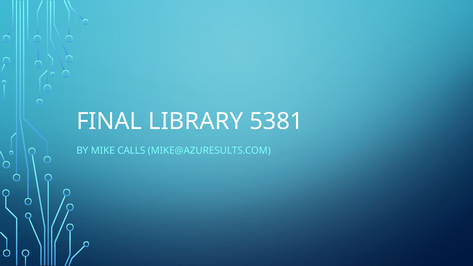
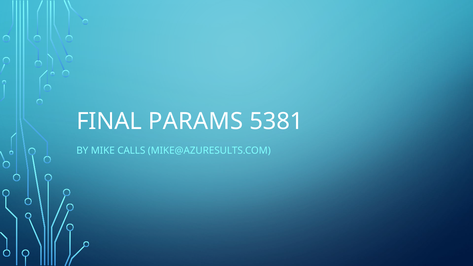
LIBRARY: LIBRARY -> PARAMS (196, 121)
